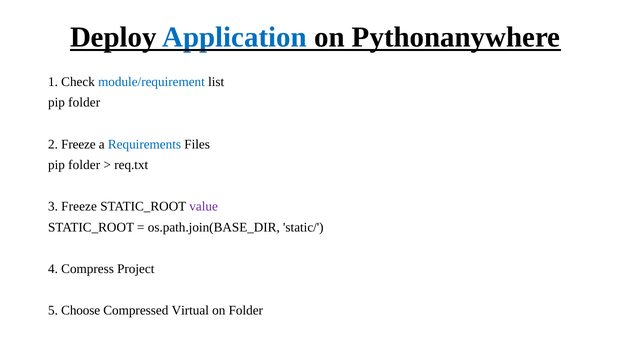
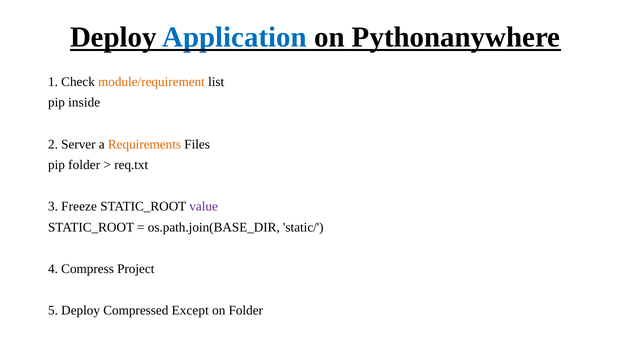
module/requirement colour: blue -> orange (151, 82)
folder: folder -> inside (84, 103)
2 Freeze: Freeze -> Server (78, 144)
Requirements colour: blue -> orange (144, 144)
5 Choose: Choose -> Deploy (81, 311)
Virtual: Virtual -> Except (190, 311)
